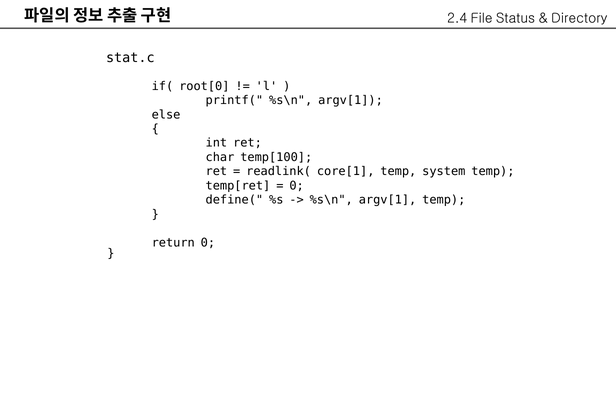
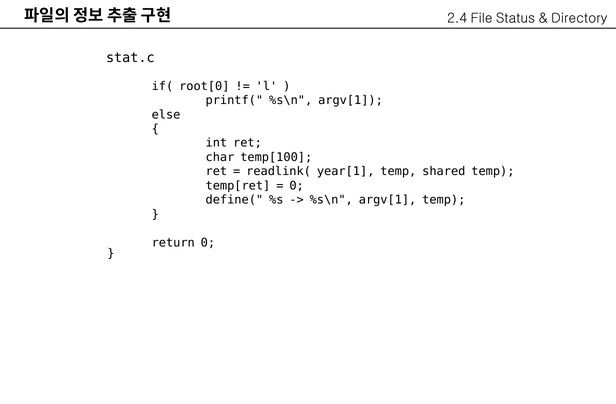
core[1: core[1 -> year[1 (346, 172)
system: system -> shared (444, 172)
